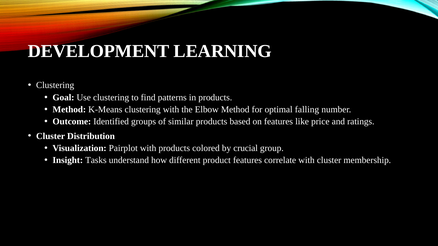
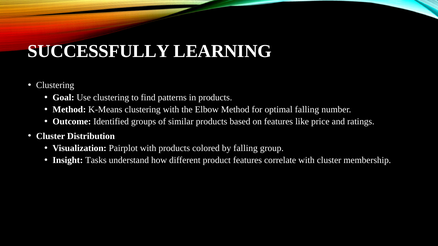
DEVELOPMENT: DEVELOPMENT -> SUCCESSFULLY (99, 51)
by crucial: crucial -> falling (246, 148)
